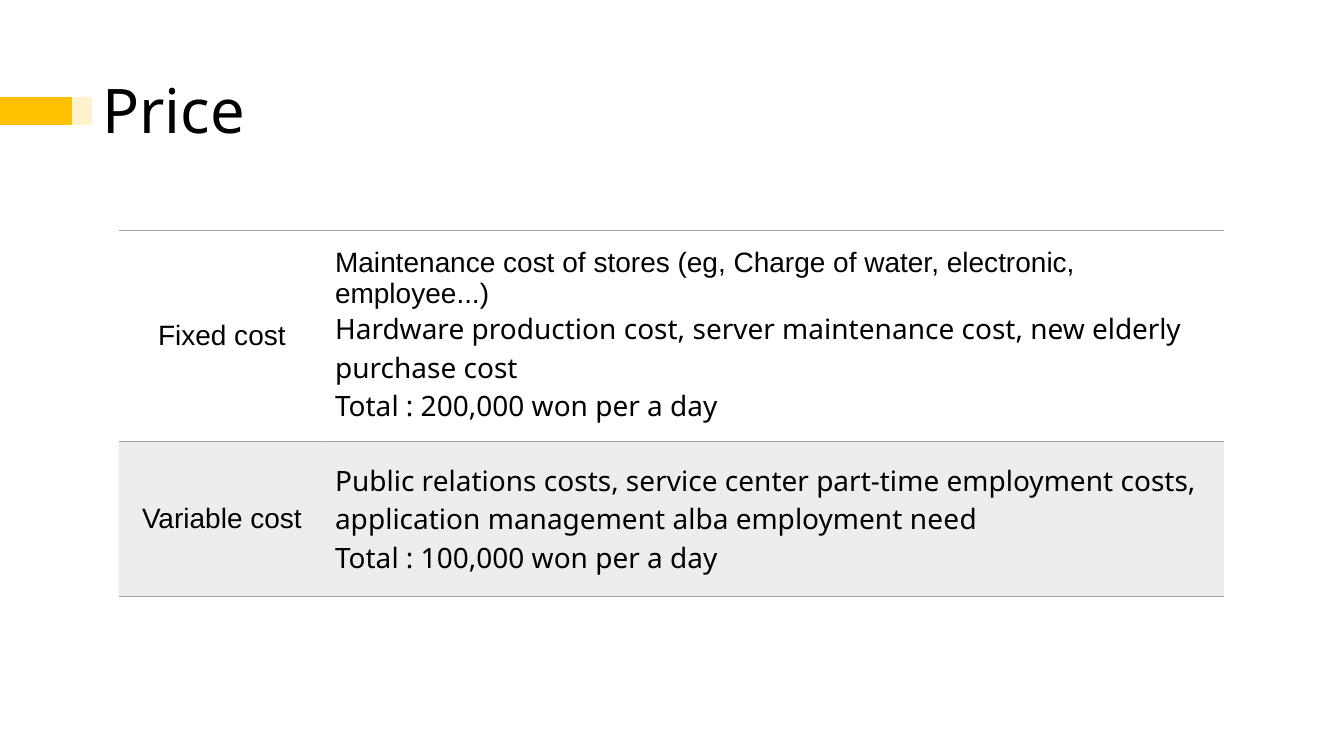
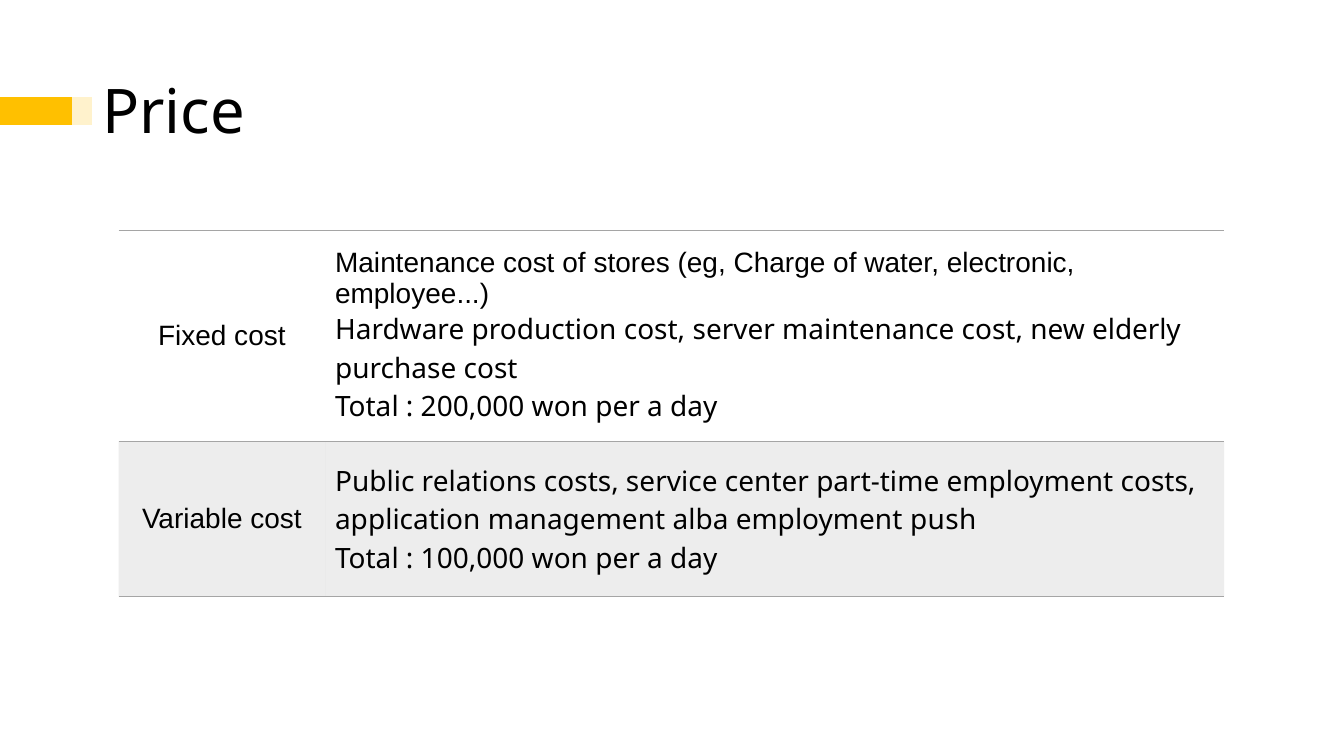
need: need -> push (943, 521)
